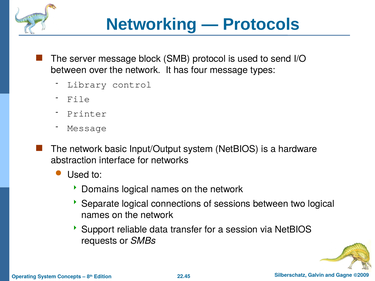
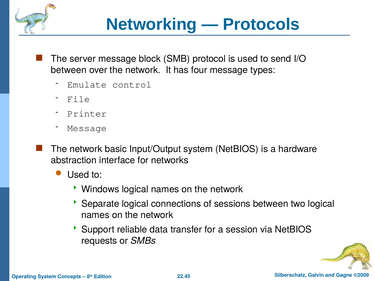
Library: Library -> Emulate (87, 85)
Domains: Domains -> Windows (100, 189)
